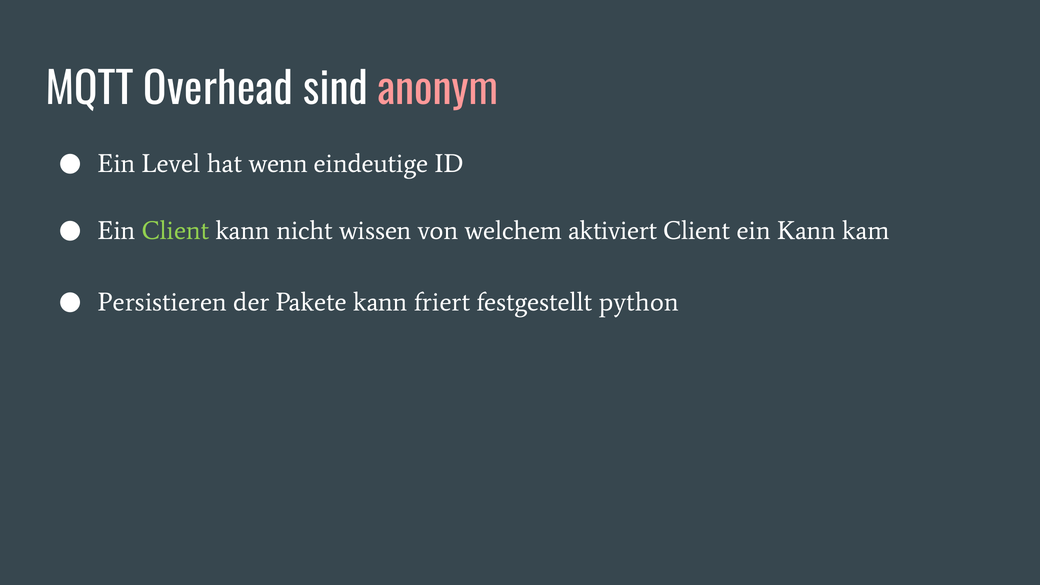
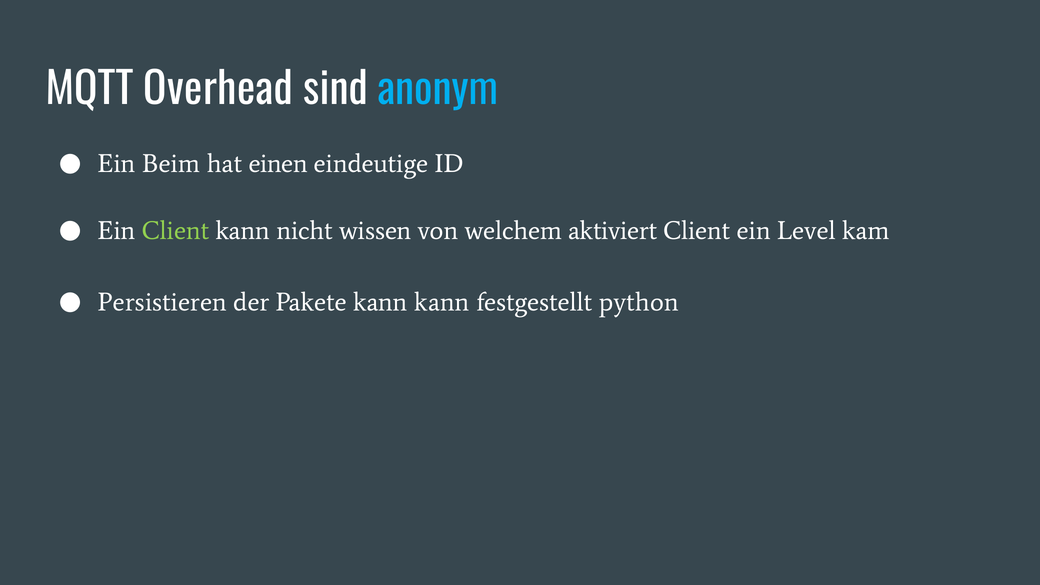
anonym colour: pink -> light blue (438, 90)
Level: Level -> Beim (171, 164)
wenn: wenn -> einen (278, 164)
ein Kann: Kann -> Level (806, 231)
kann friert: friert -> kann (442, 302)
